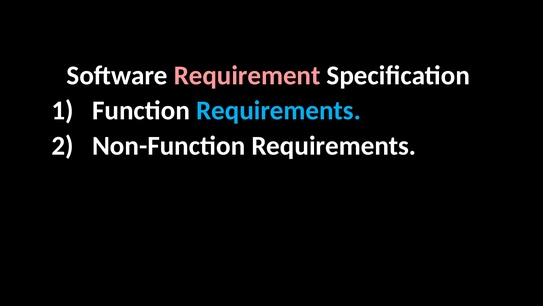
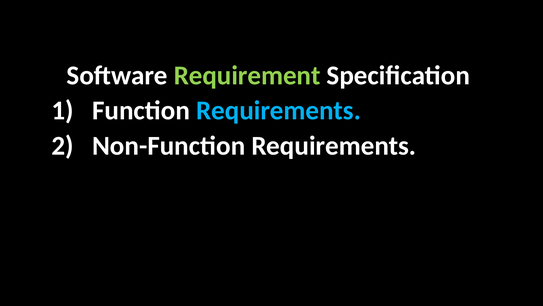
Requirement colour: pink -> light green (247, 75)
